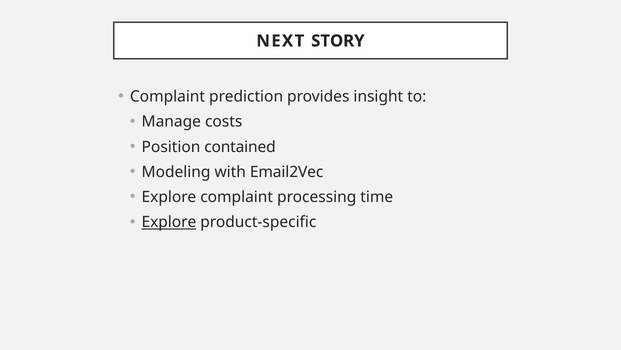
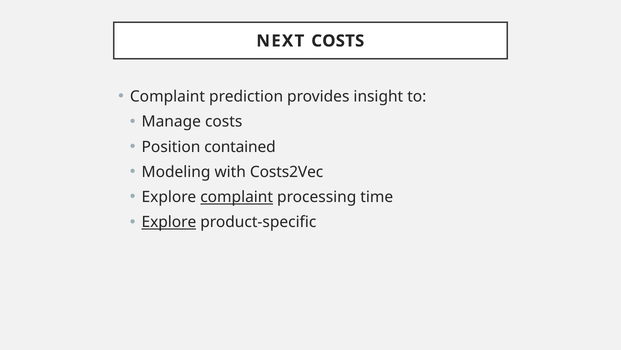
NEXT STORY: STORY -> COSTS (338, 41)
Email2Vec: Email2Vec -> Costs2Vec (287, 172)
complaint underline: none -> present (237, 197)
